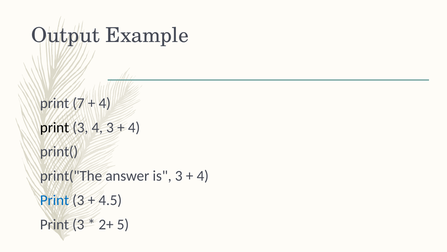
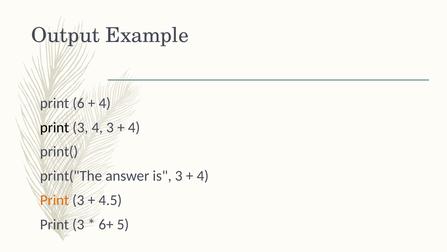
7: 7 -> 6 (78, 103)
Print colour: blue -> orange (54, 200)
2+: 2+ -> 6+ (106, 224)
